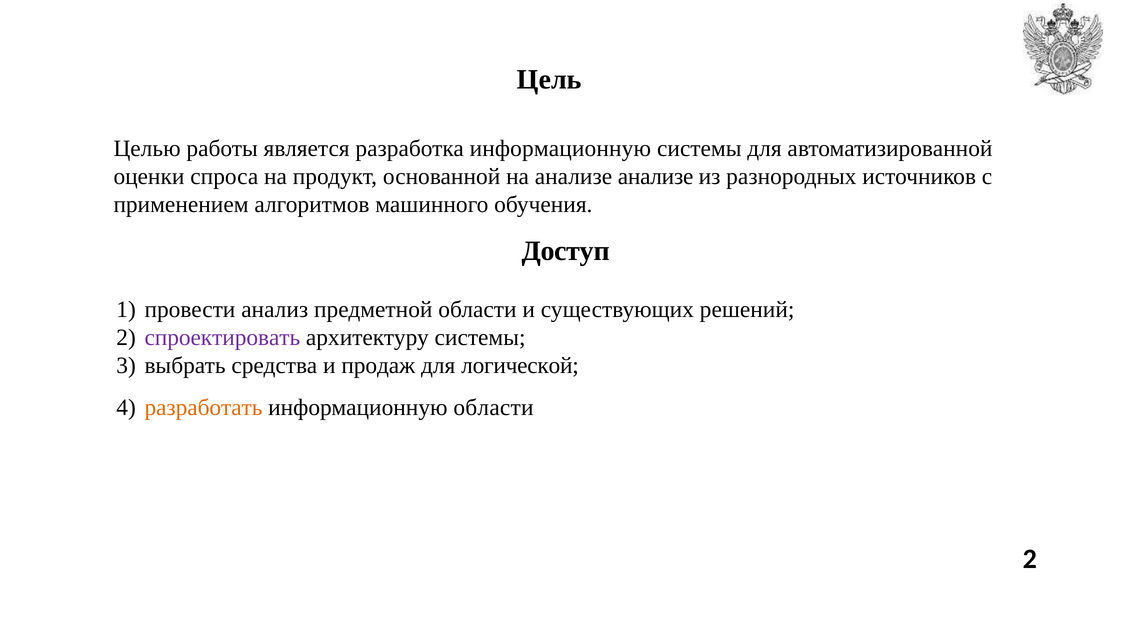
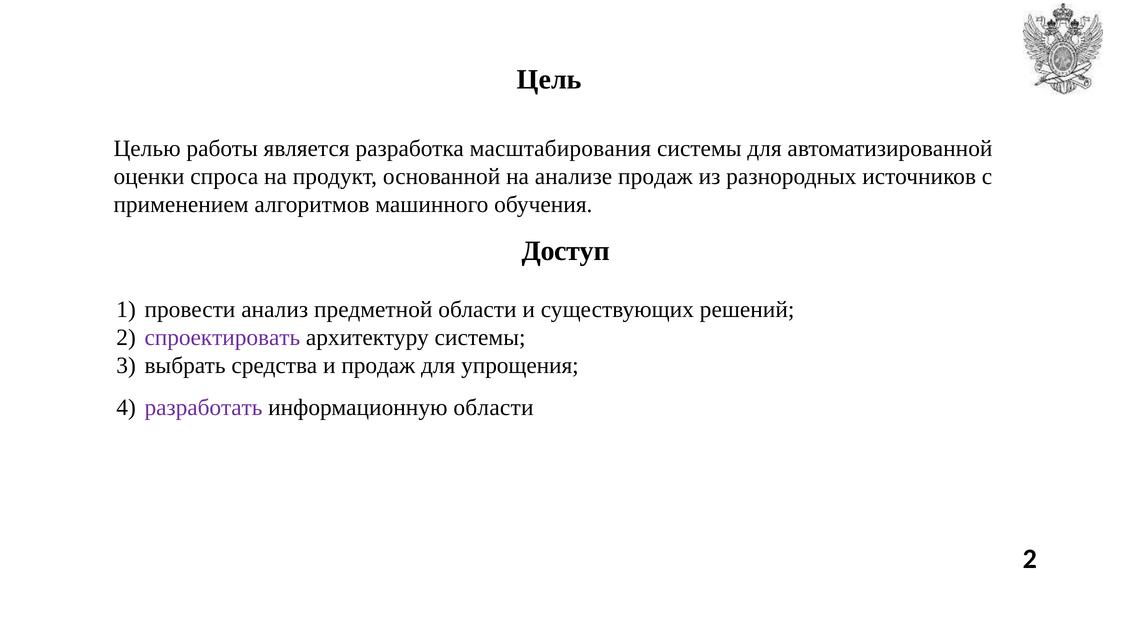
разработка информационную: информационную -> масштабирования (560, 149)
анализе анализе: анализе -> продаж (655, 177)
логической: логической -> упрощения (520, 366)
разработать colour: orange -> purple (203, 408)
